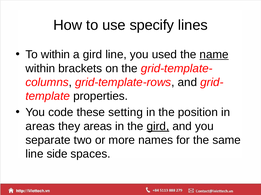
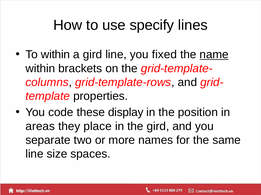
used: used -> fixed (164, 55)
setting: setting -> display (126, 113)
they areas: areas -> place (98, 127)
gird underline: present -> none (158, 127)
side: side -> size (57, 155)
